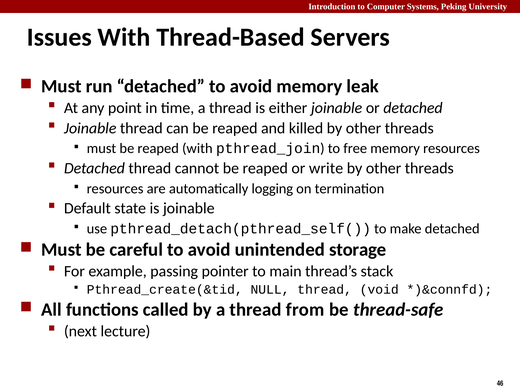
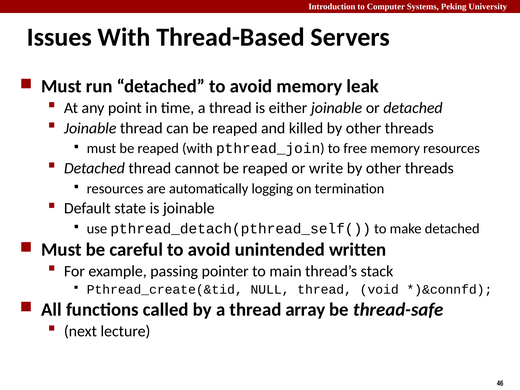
storage: storage -> written (358, 250)
from: from -> array (305, 309)
